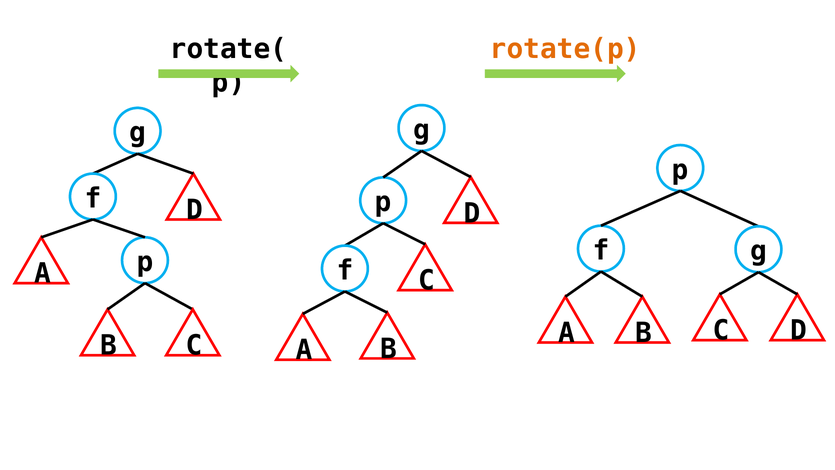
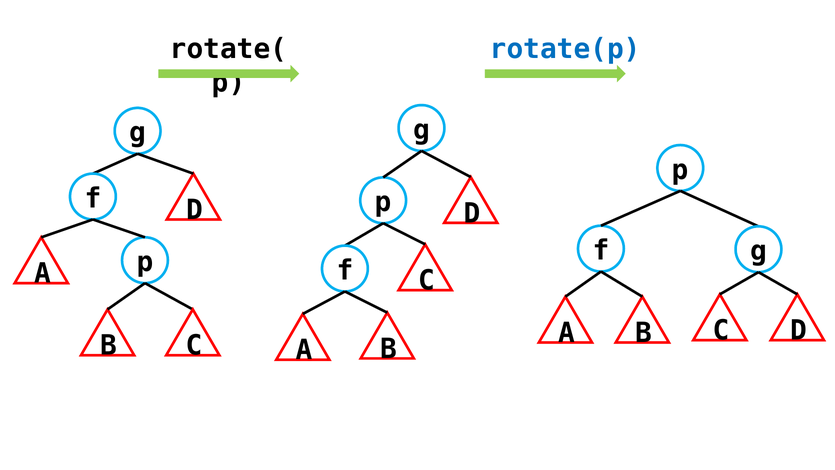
rotate(p colour: orange -> blue (565, 49)
